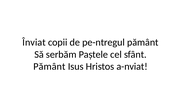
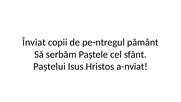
Pământ: Pământ -> Paștelui (49, 66)
